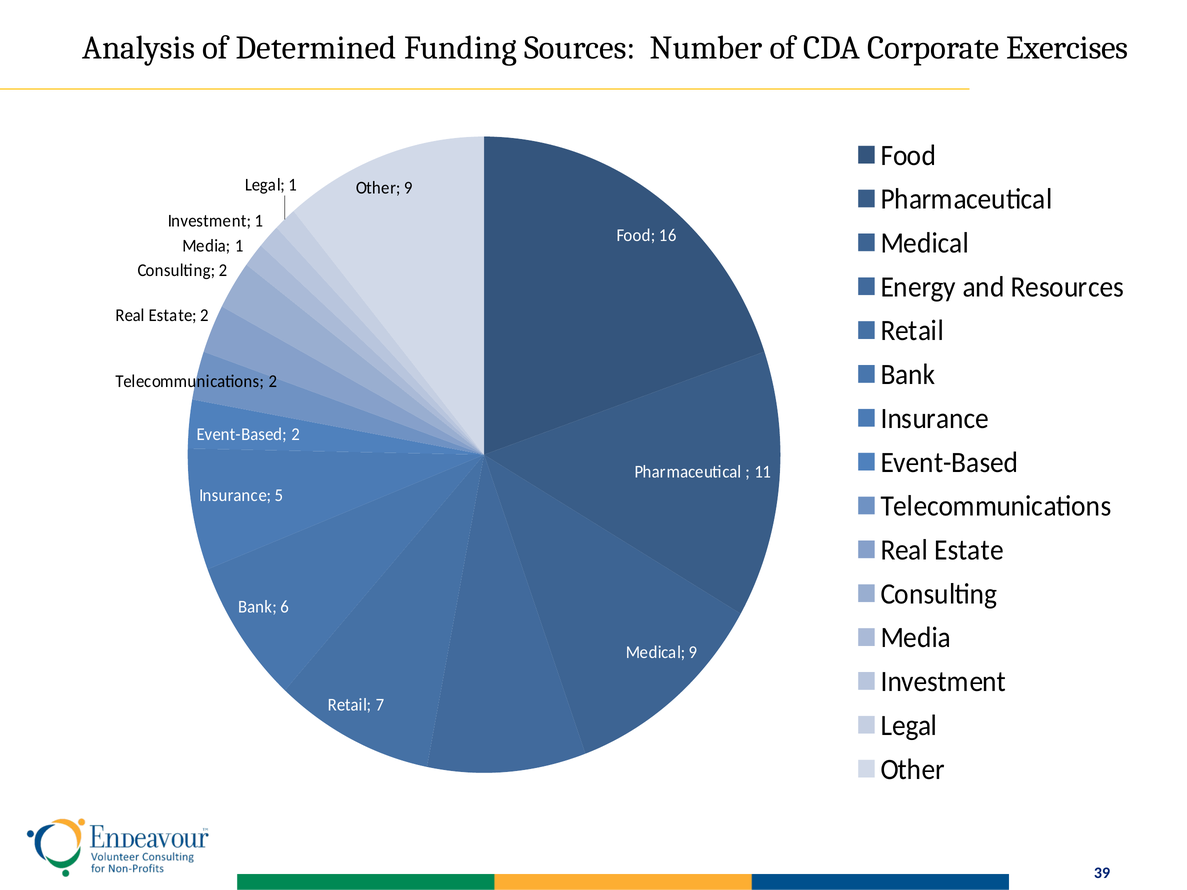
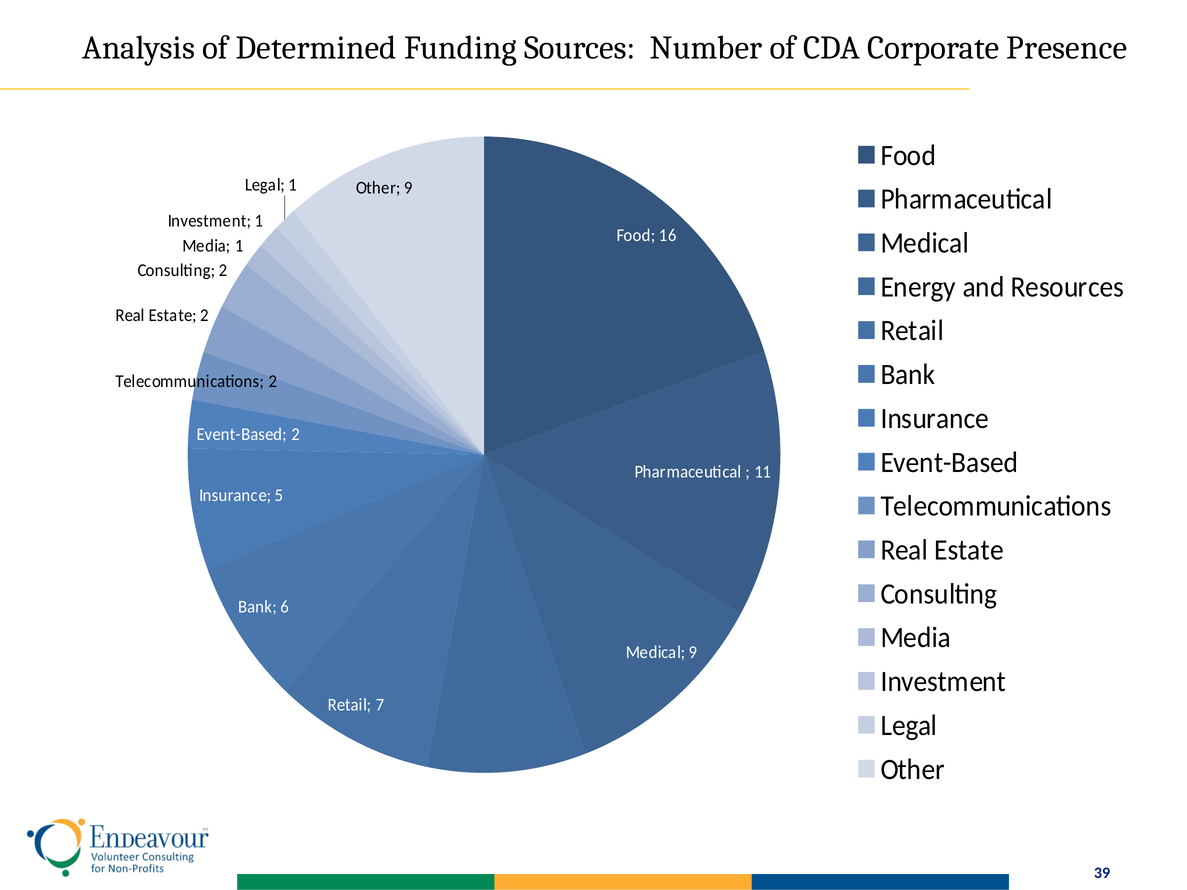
Exercises: Exercises -> Presence (1067, 48)
